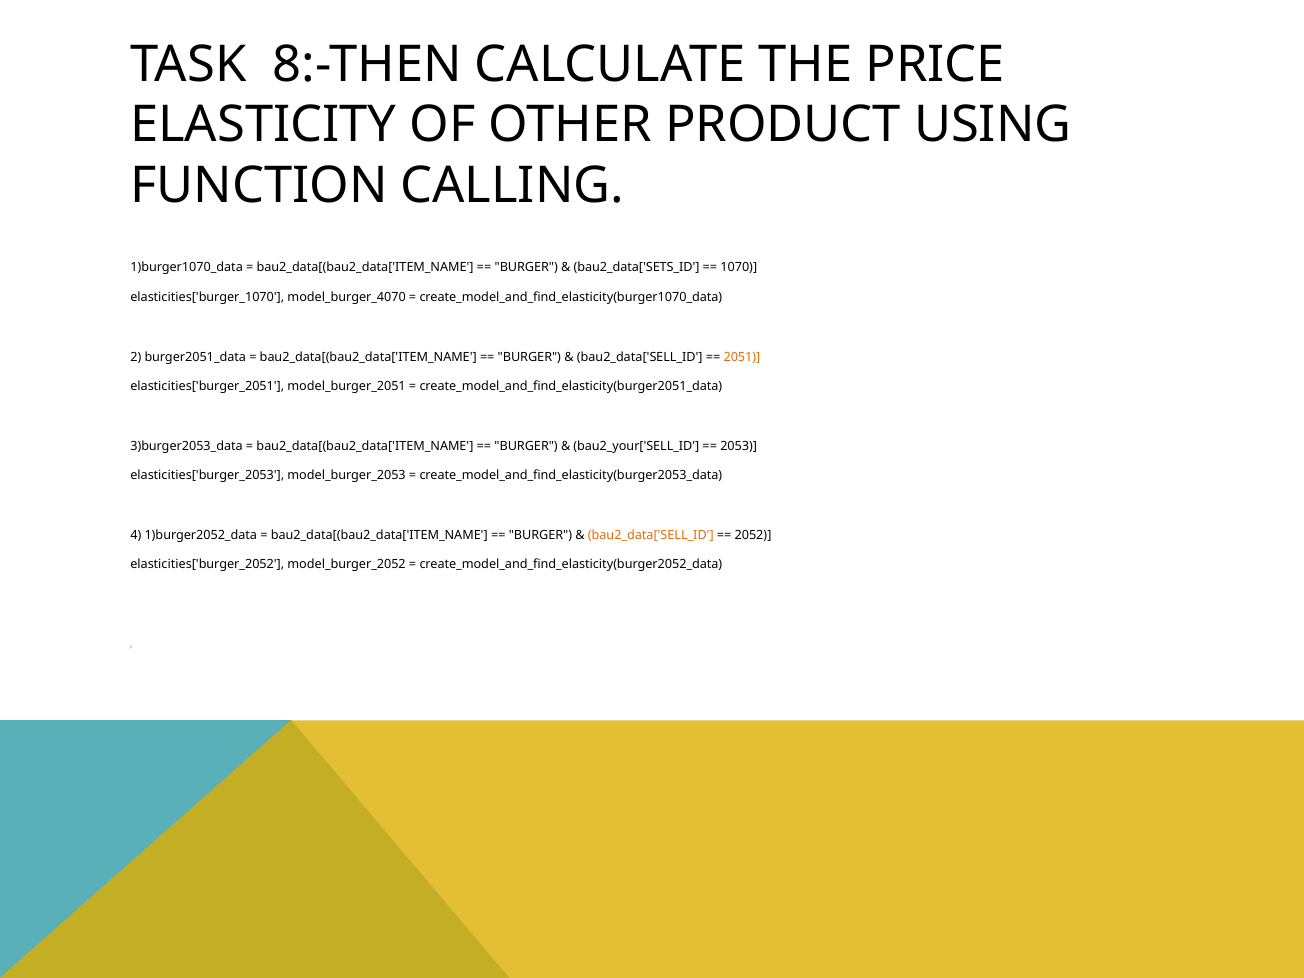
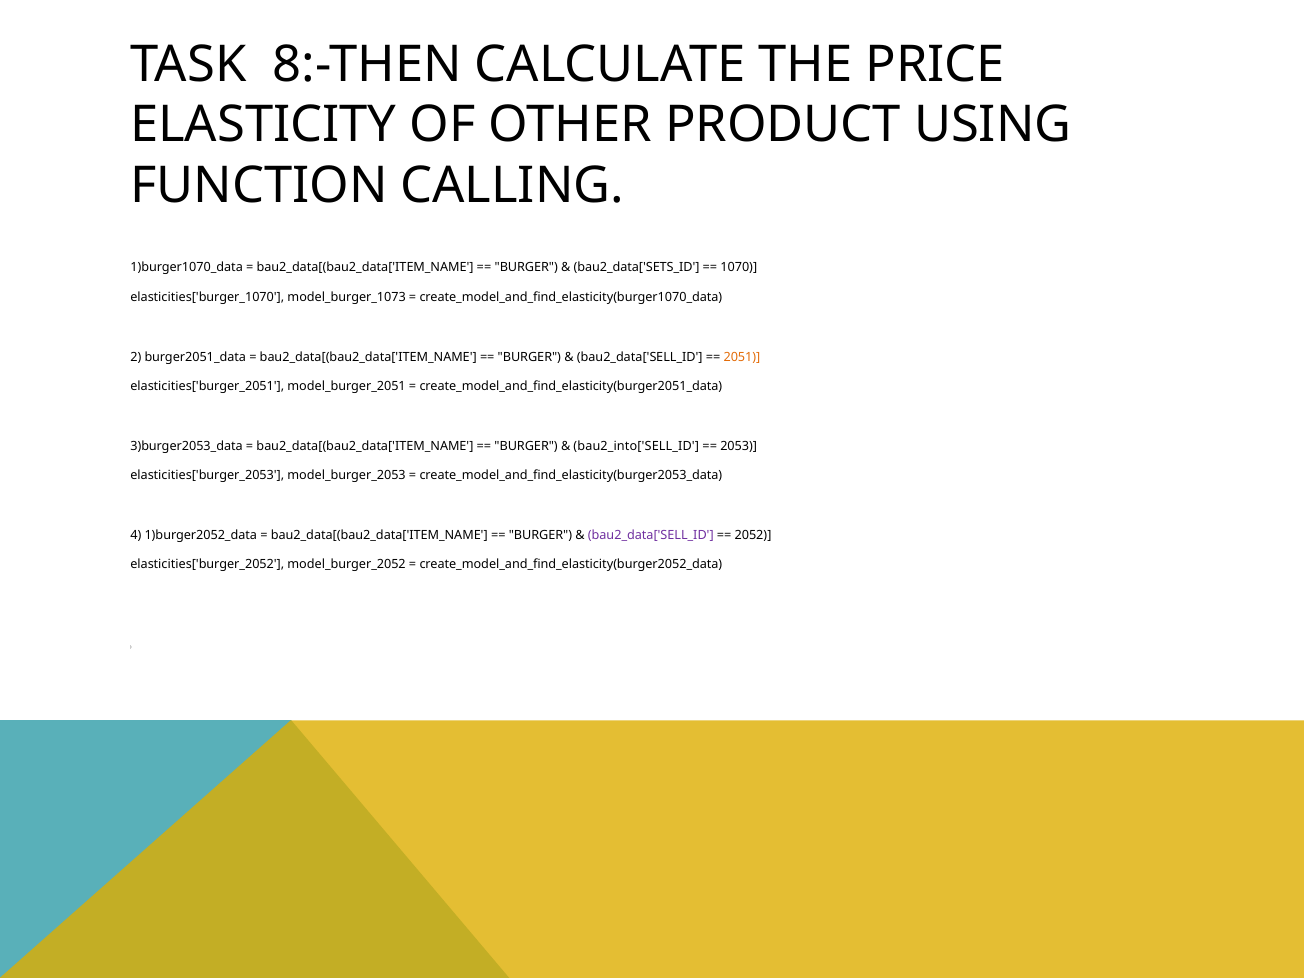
model_burger_4070: model_burger_4070 -> model_burger_1073 (347, 297)
bau2_your['SELL_ID: bau2_your['SELL_ID -> bau2_into['SELL_ID (636, 446)
bau2_data['SELL_ID colour: orange -> purple (651, 535)
